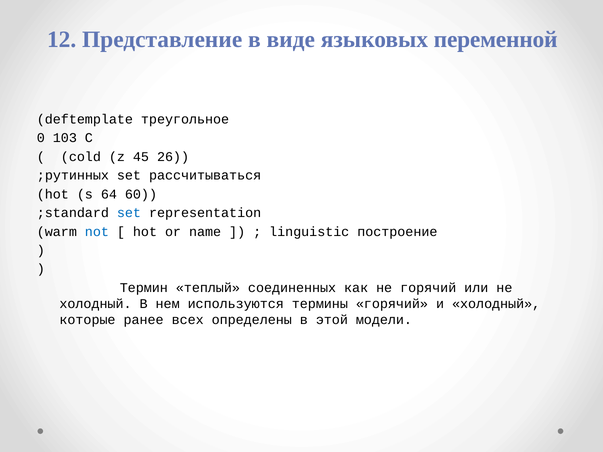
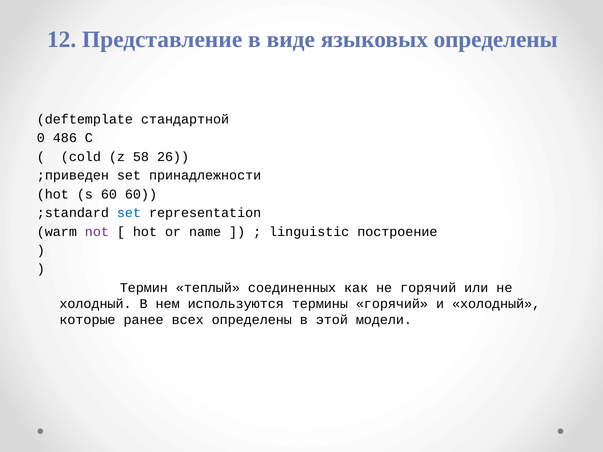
языковых переменной: переменной -> определены (496, 40)
треугольное: треугольное -> стандартной (185, 119)
103: 103 -> 486 (65, 138)
45: 45 -> 58 (141, 157)
;рутинных: ;рутинных -> ;приведен (73, 176)
рассчитываться: рассчитываться -> принадлежности (205, 176)
s 64: 64 -> 60 (109, 194)
not colour: blue -> purple (97, 232)
